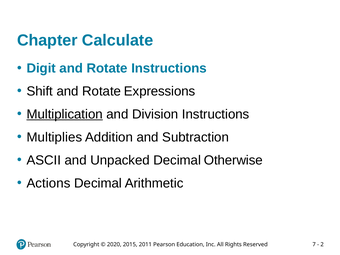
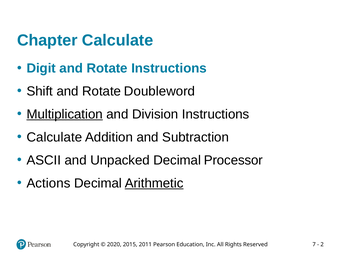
Expressions: Expressions -> Doubleword (160, 91)
Multiplies: Multiplies -> Calculate (54, 137)
Otherwise: Otherwise -> Processor (233, 160)
Arithmetic underline: none -> present (154, 183)
